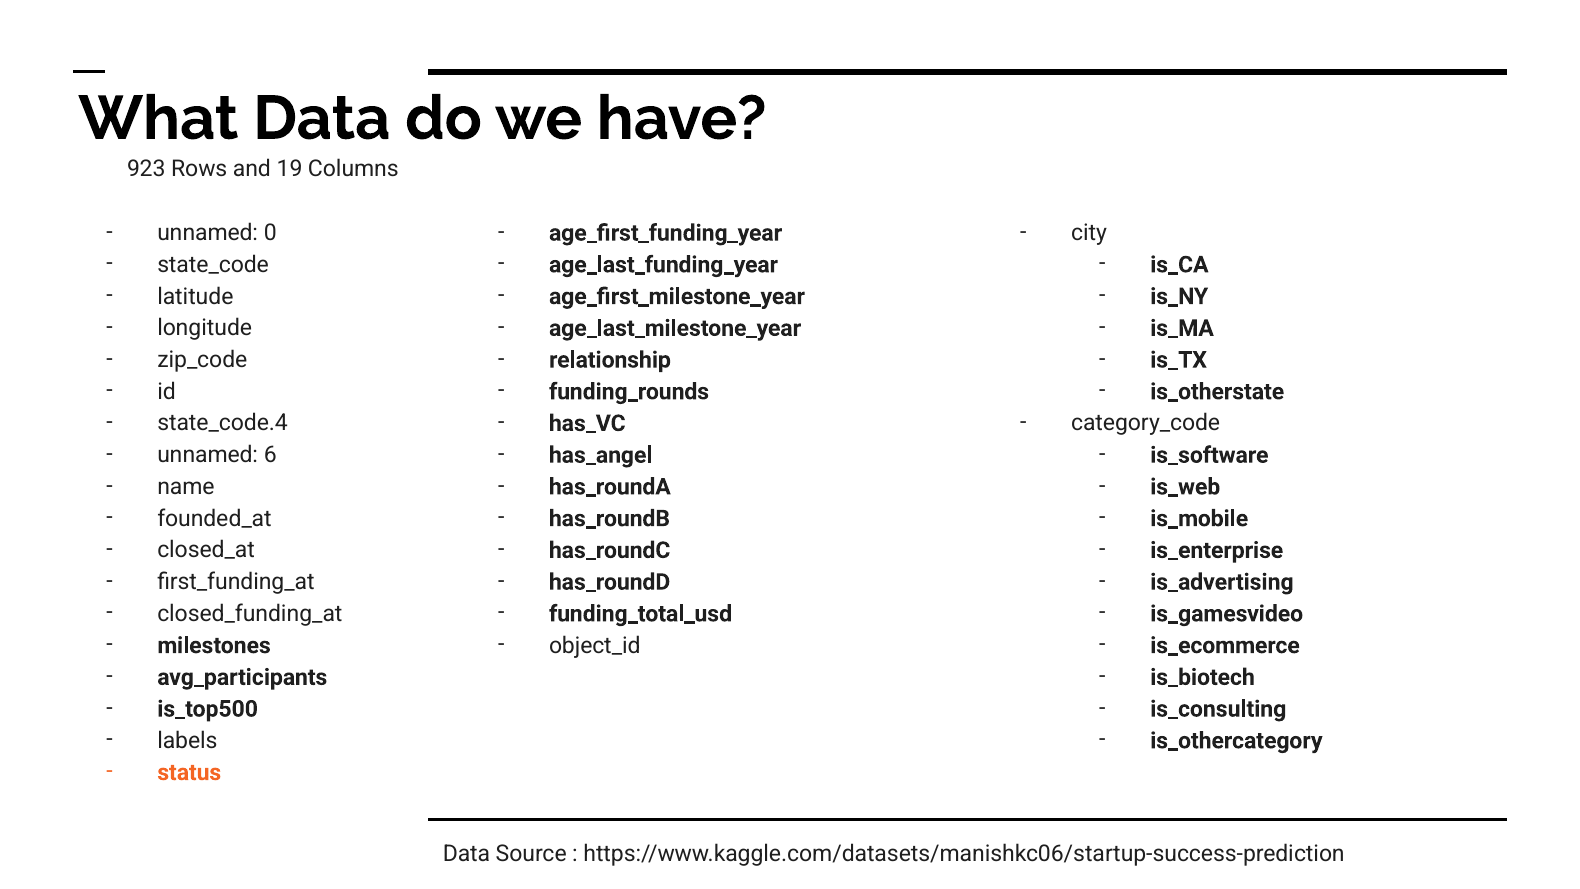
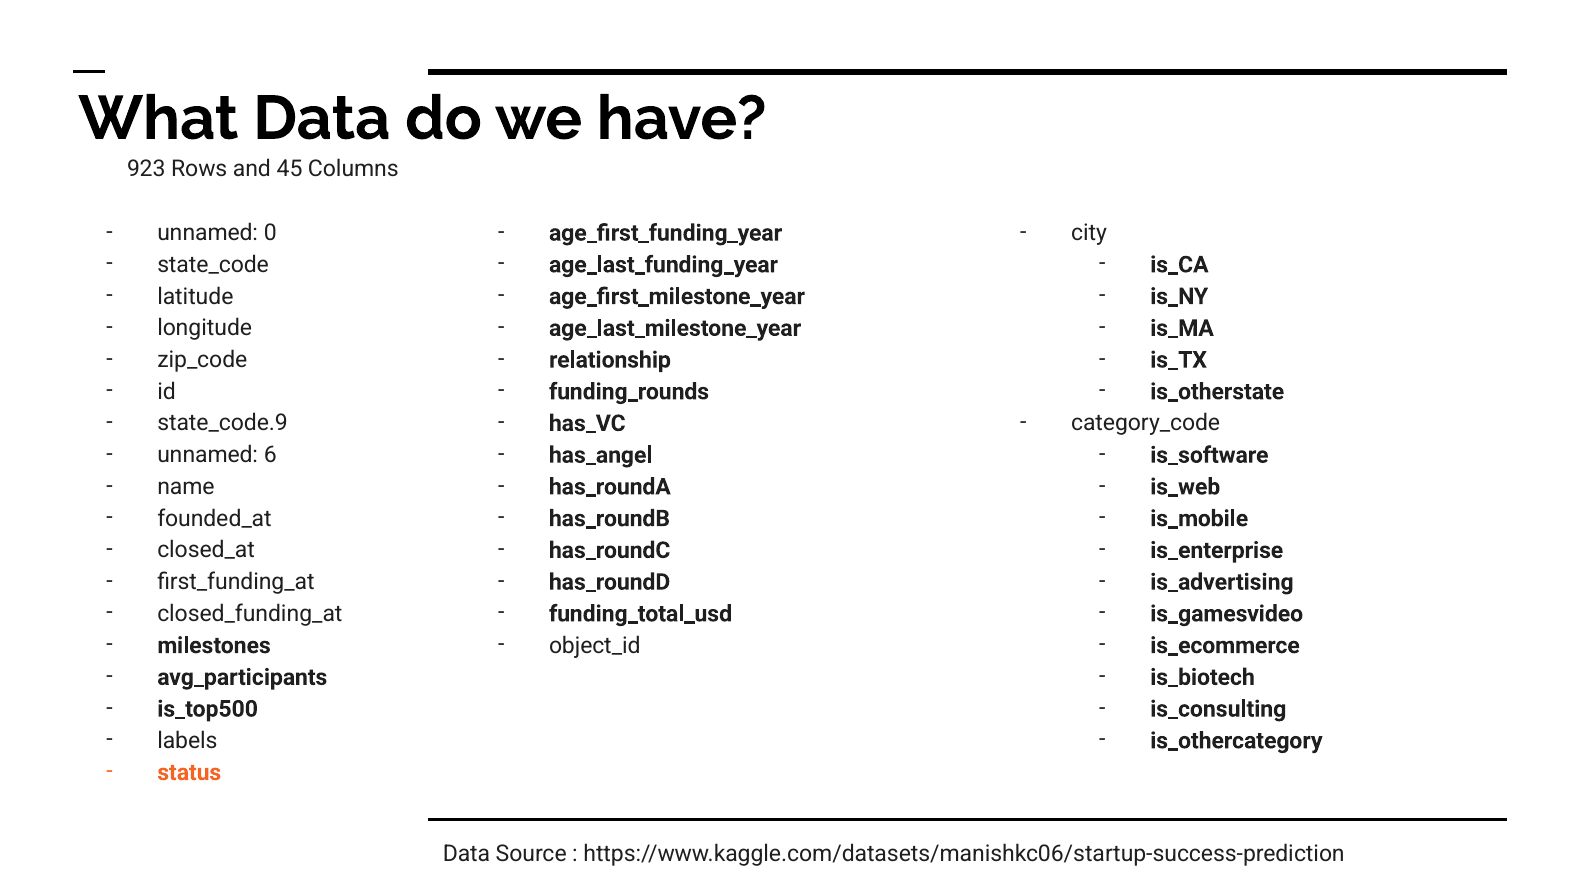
19: 19 -> 45 (290, 168)
state_code.4: state_code.4 -> state_code.9 (223, 423)
